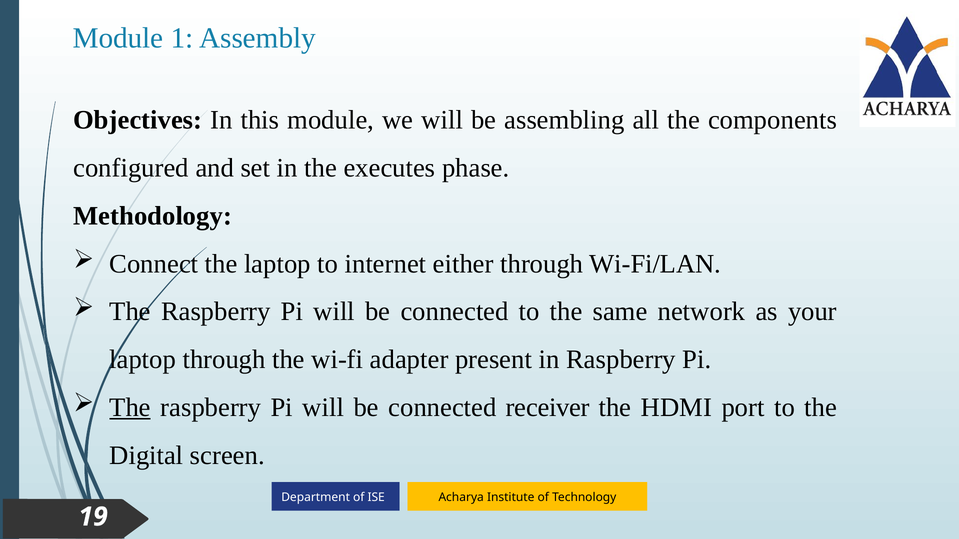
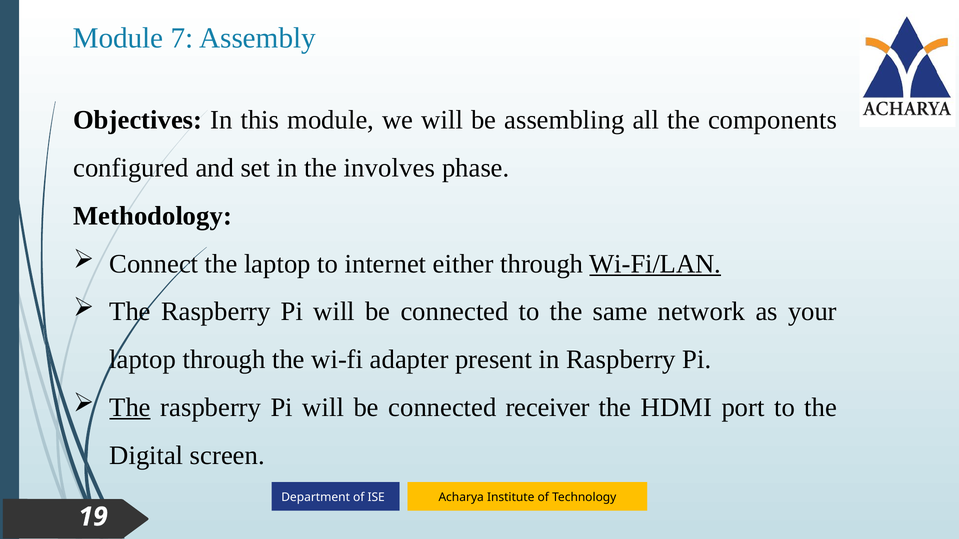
1: 1 -> 7 (182, 38)
executes: executes -> involves (389, 168)
Wi-Fi/LAN underline: none -> present (655, 264)
